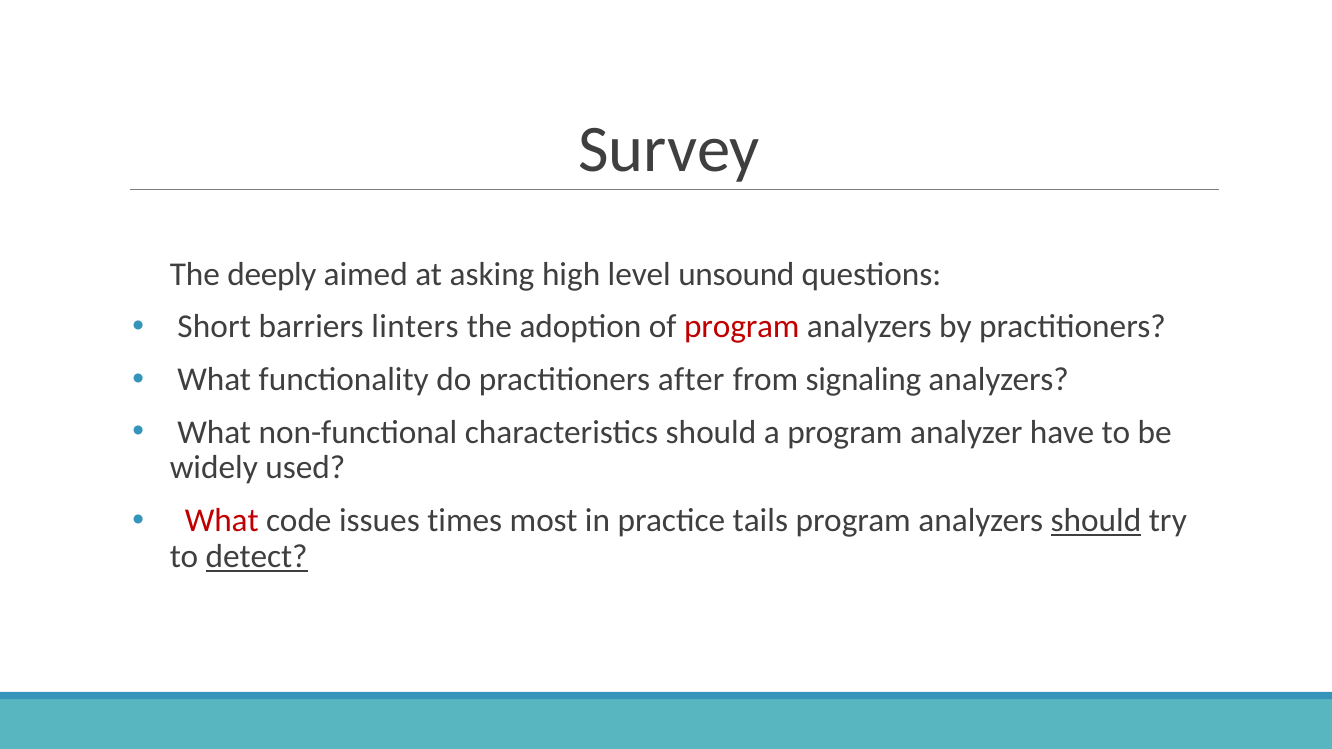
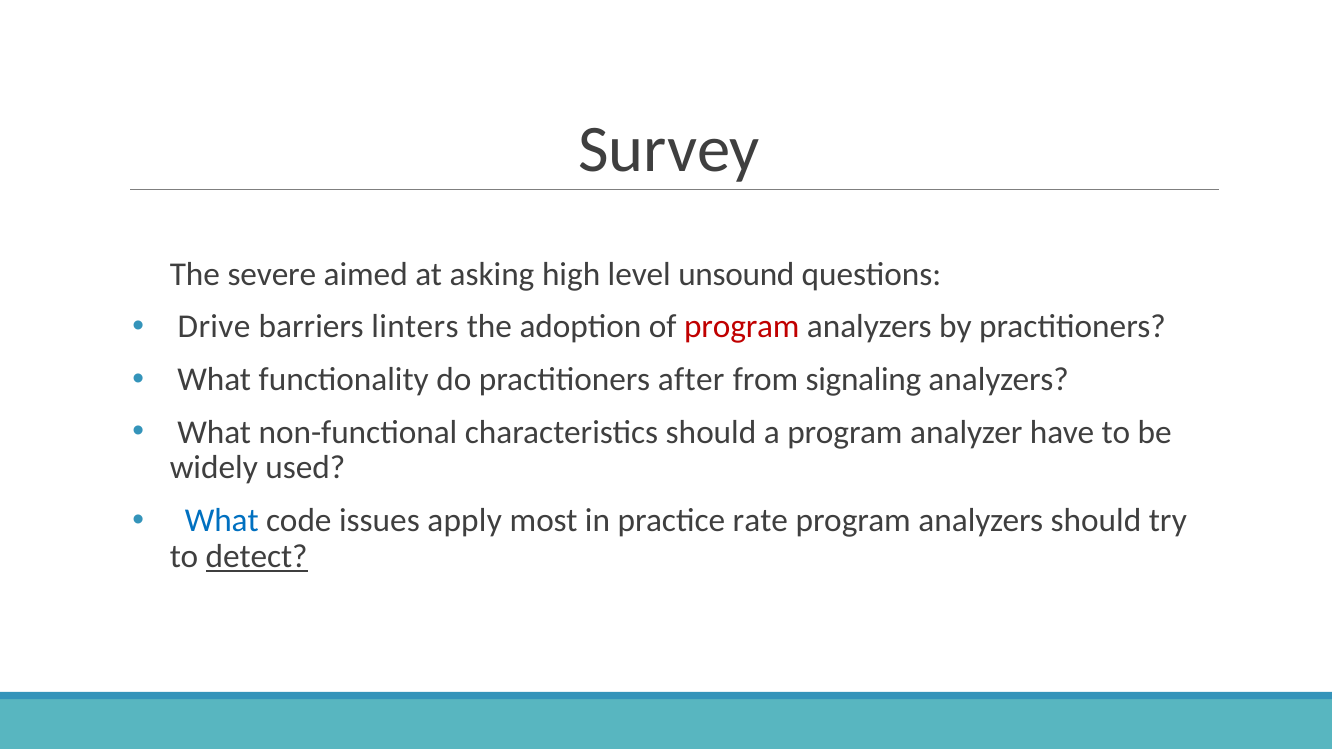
deeply: deeply -> severe (272, 274)
Short: Short -> Drive (214, 327)
What colour: red -> blue (222, 521)
times: times -> apply (465, 521)
tails: tails -> rate (760, 521)
should underline: present -> none (1096, 521)
